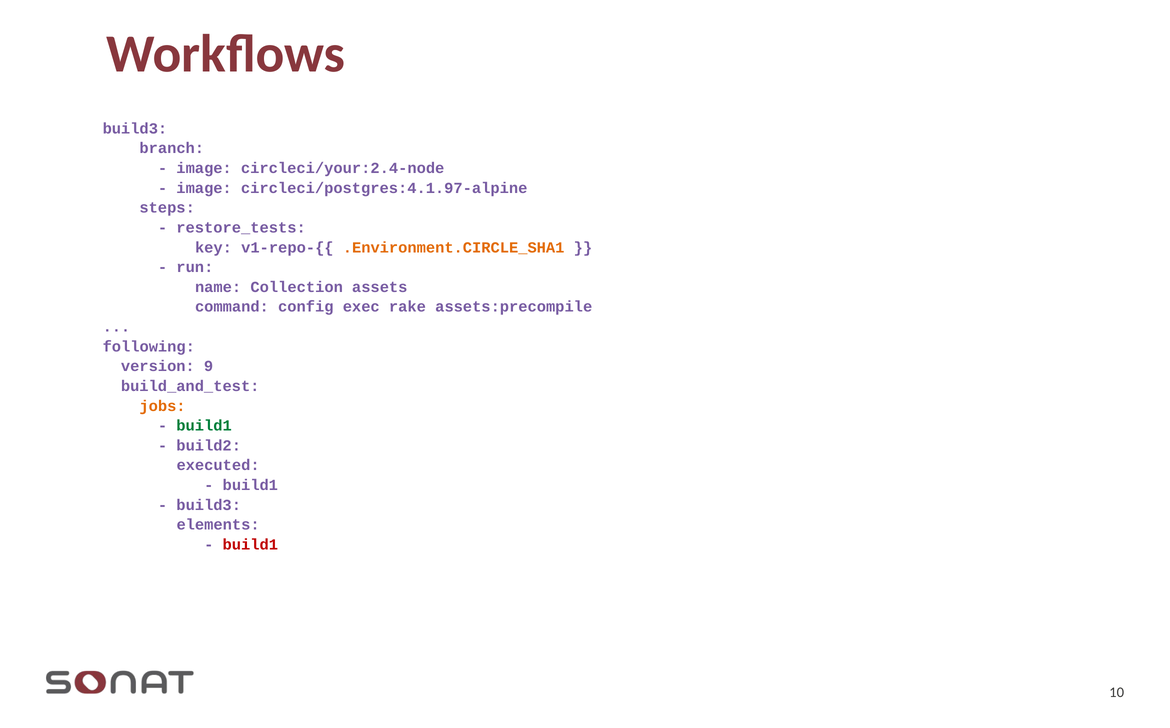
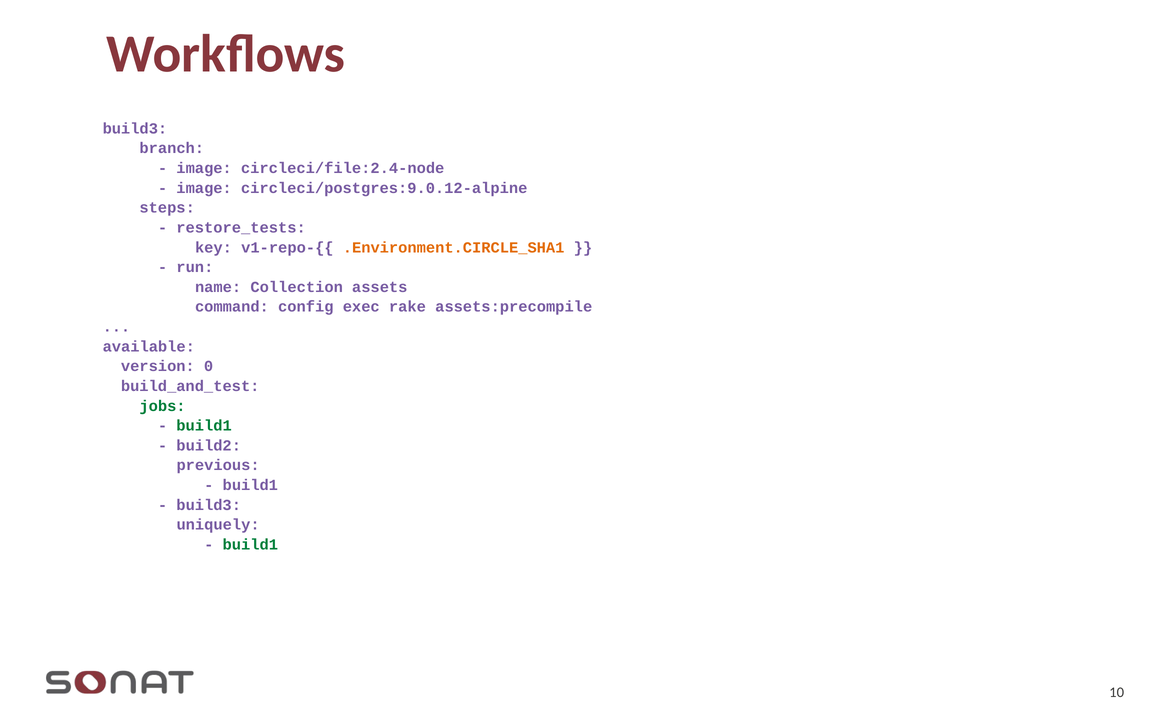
circleci/your:2.4-node: circleci/your:2.4-node -> circleci/file:2.4-node (343, 168)
circleci/postgres:4.1.97-alpine: circleci/postgres:4.1.97-alpine -> circleci/postgres:9.0.12-alpine (384, 188)
following: following -> available (149, 346)
9: 9 -> 0 (209, 366)
jobs colour: orange -> green (163, 406)
executed: executed -> previous (218, 465)
elements: elements -> uniquely (218, 525)
build1 colour: red -> green (250, 544)
